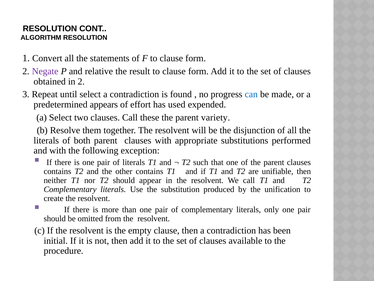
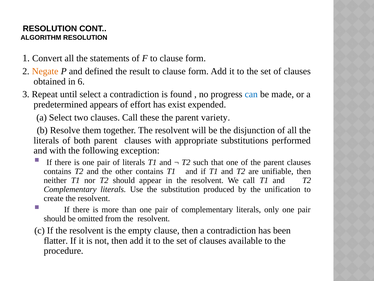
Negate colour: purple -> orange (45, 71)
relative: relative -> defined (99, 71)
in 2: 2 -> 6 (81, 81)
used: used -> exist (177, 104)
initial: initial -> flatter (56, 240)
